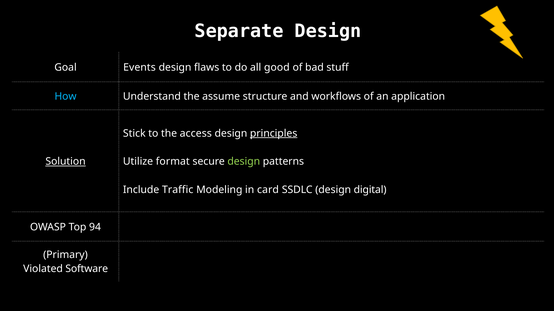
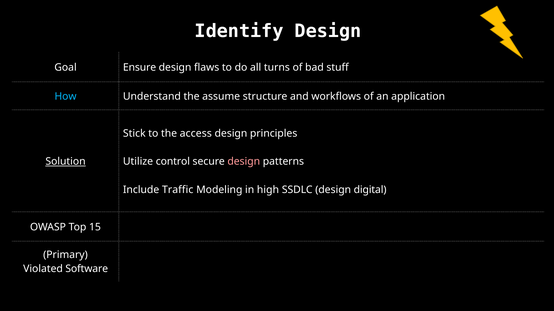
Separate: Separate -> Identify (239, 31)
Events: Events -> Ensure (140, 68)
good: good -> turns (277, 68)
principles underline: present -> none (274, 134)
format: format -> control (173, 162)
design colour: light green -> pink (244, 162)
card: card -> high (268, 190)
94: 94 -> 15 (95, 228)
